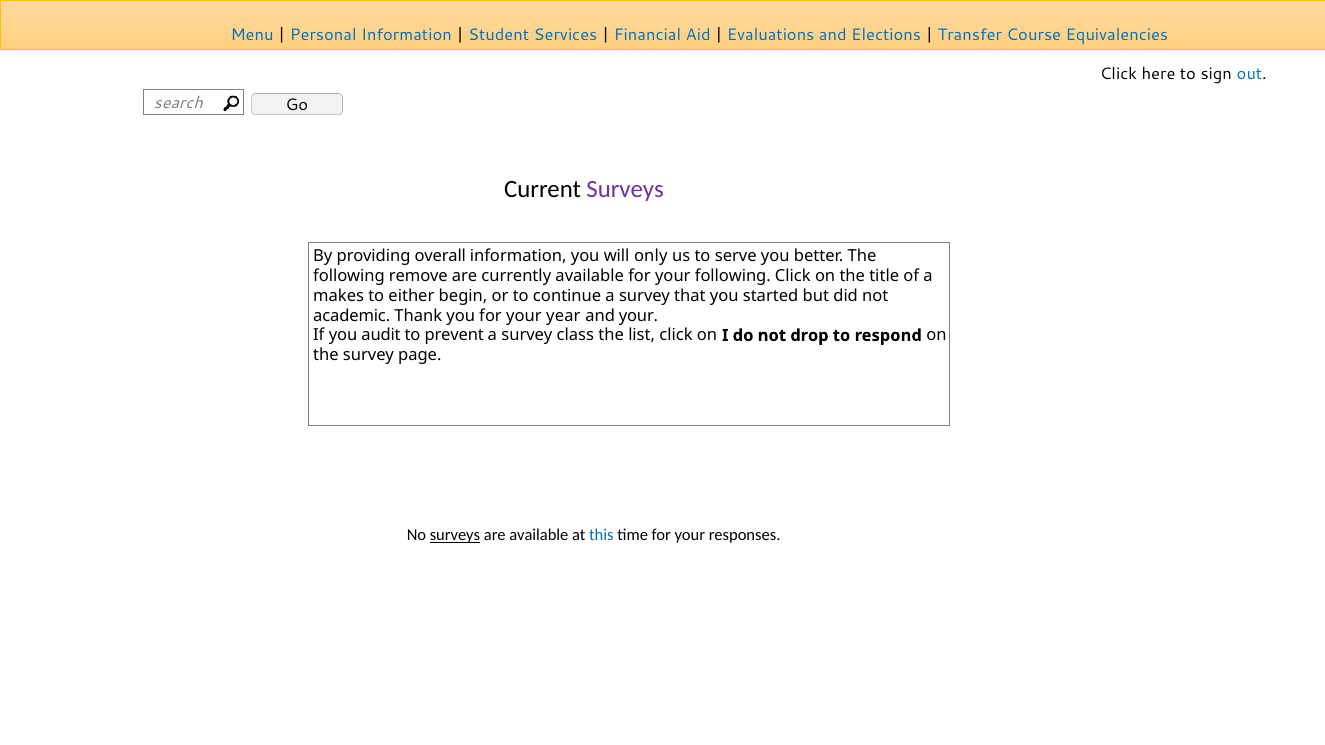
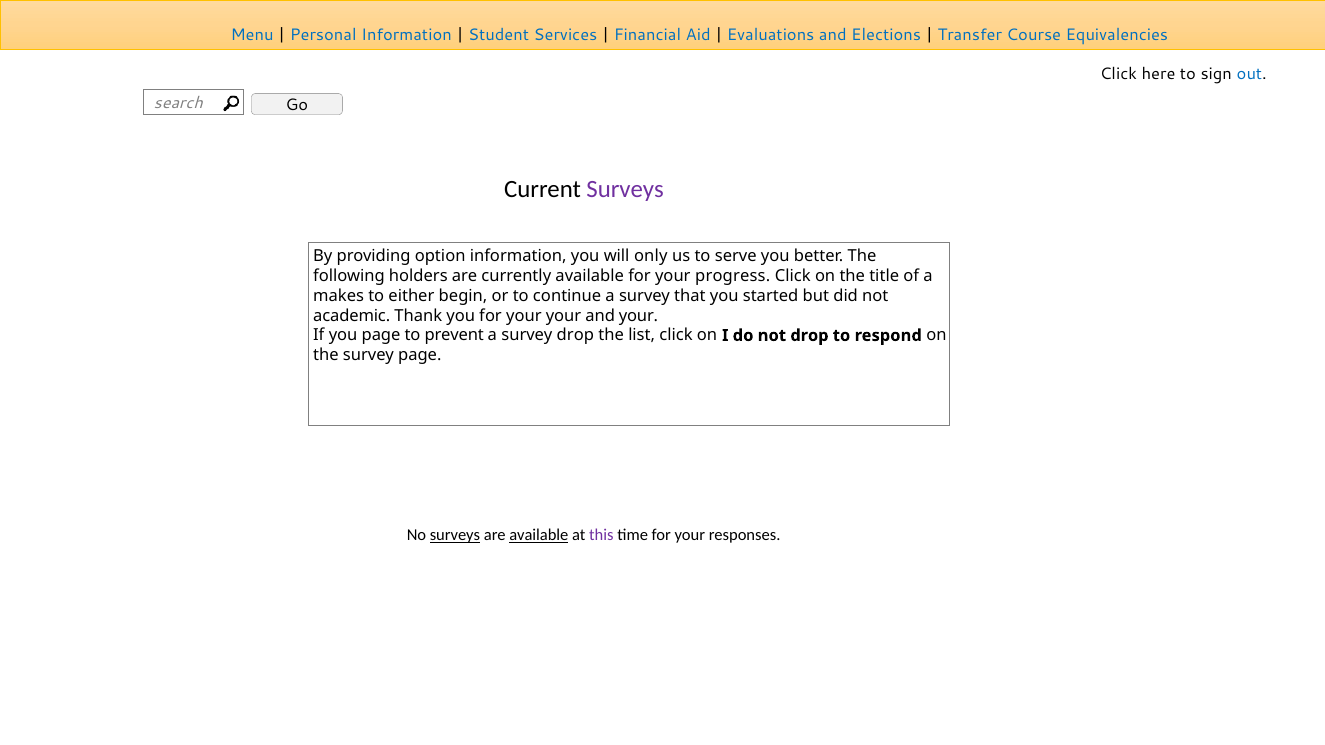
overall: overall -> option (440, 256)
remove: remove -> holders (418, 276)
your following: following -> progress (733, 276)
your year: year -> your (563, 316)
you audit: audit -> page (381, 336)
survey class: class -> drop (575, 336)
available underline: none -> present (539, 535)
this colour: blue -> purple (601, 535)
